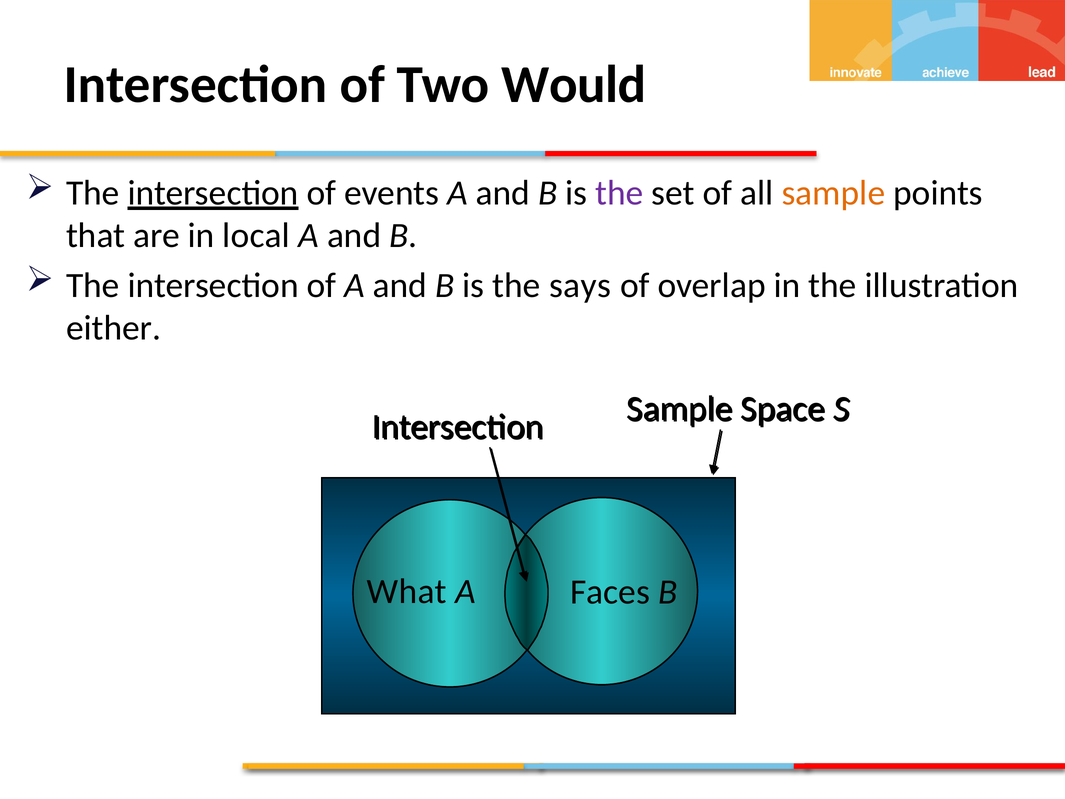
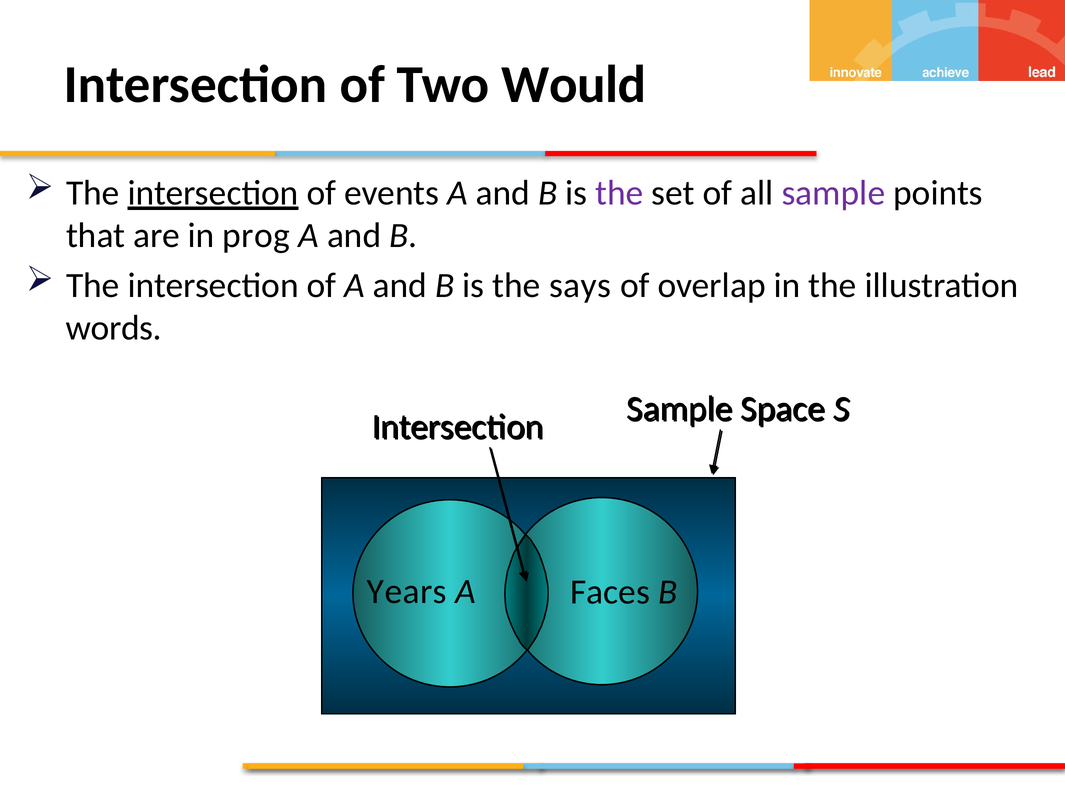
sample colour: orange -> purple (833, 193)
local: local -> prog (256, 236)
either: either -> words (114, 328)
What: What -> Years (407, 591)
